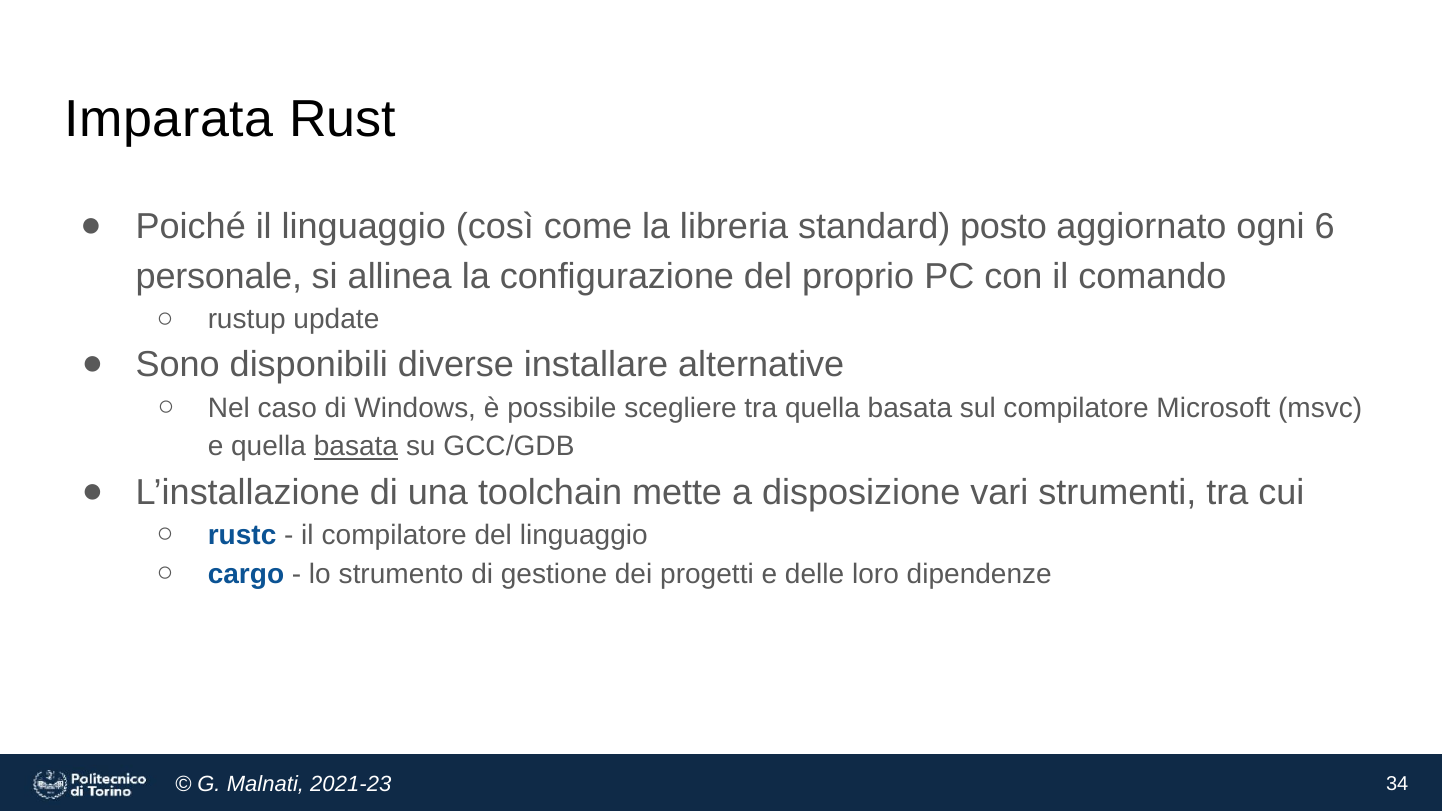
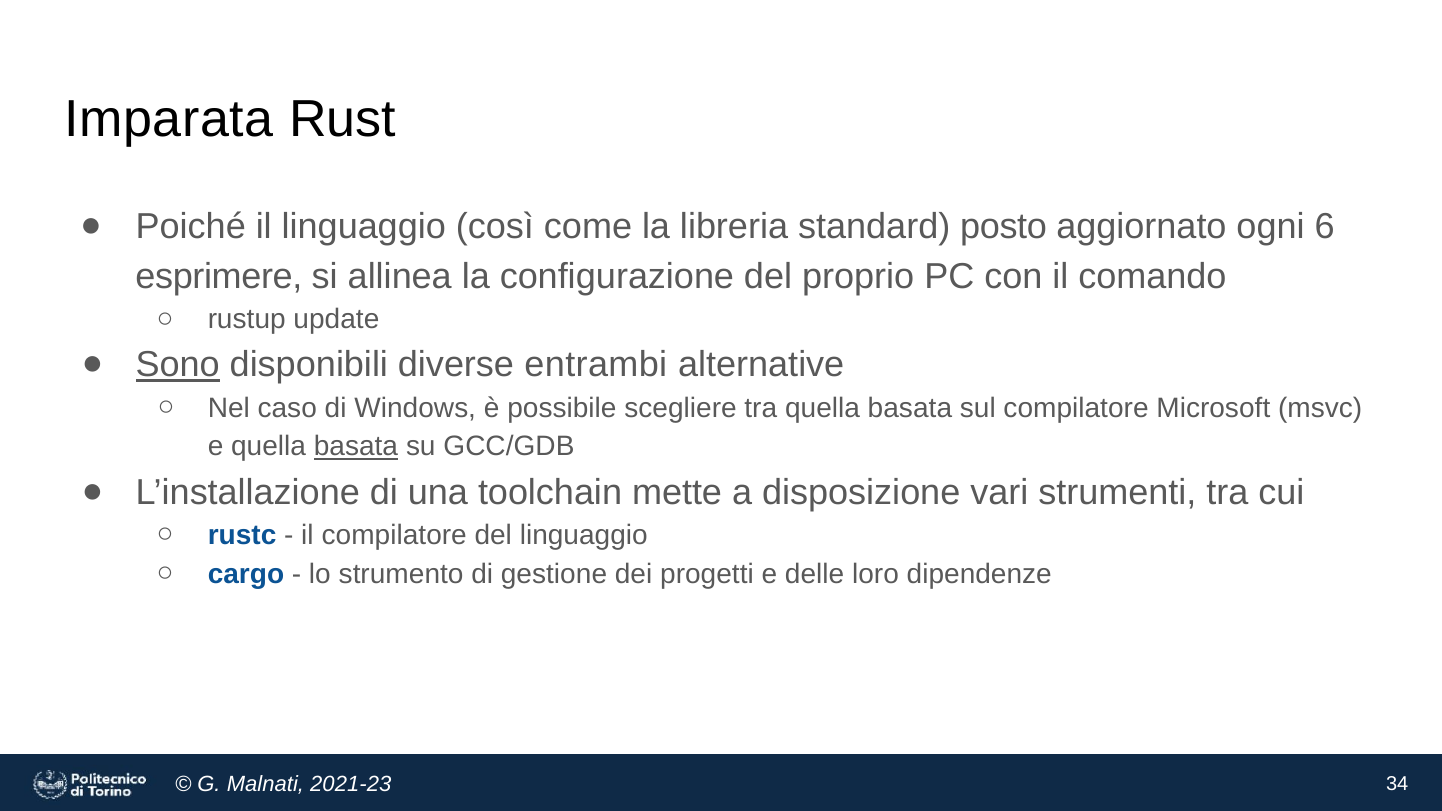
personale: personale -> esprimere (219, 277)
Sono underline: none -> present (178, 365)
installare: installare -> entrambi (596, 365)
